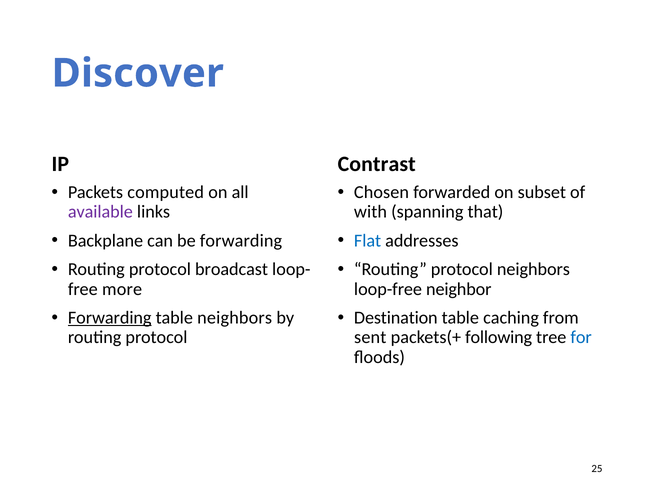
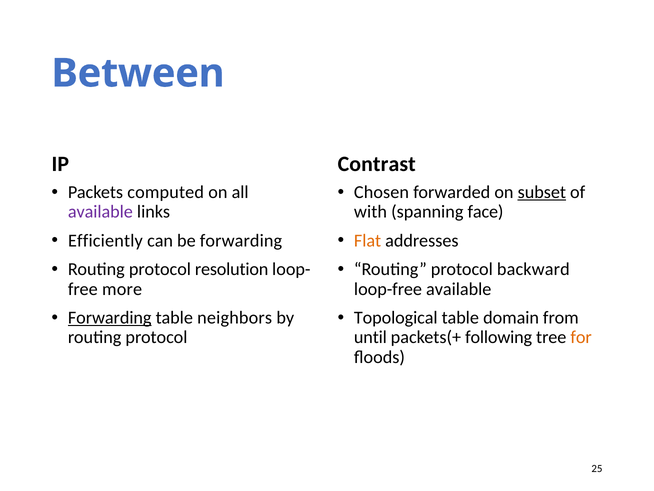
Discover: Discover -> Between (138, 73)
subset underline: none -> present (542, 192)
that: that -> face (486, 212)
Backplane: Backplane -> Efficiently (105, 240)
Flat colour: blue -> orange (368, 240)
broadcast: broadcast -> resolution (232, 269)
protocol neighbors: neighbors -> backward (533, 269)
loop-free neighbor: neighbor -> available (459, 289)
Destination: Destination -> Topological (396, 318)
caching: caching -> domain (511, 318)
sent: sent -> until (370, 337)
for colour: blue -> orange (581, 337)
